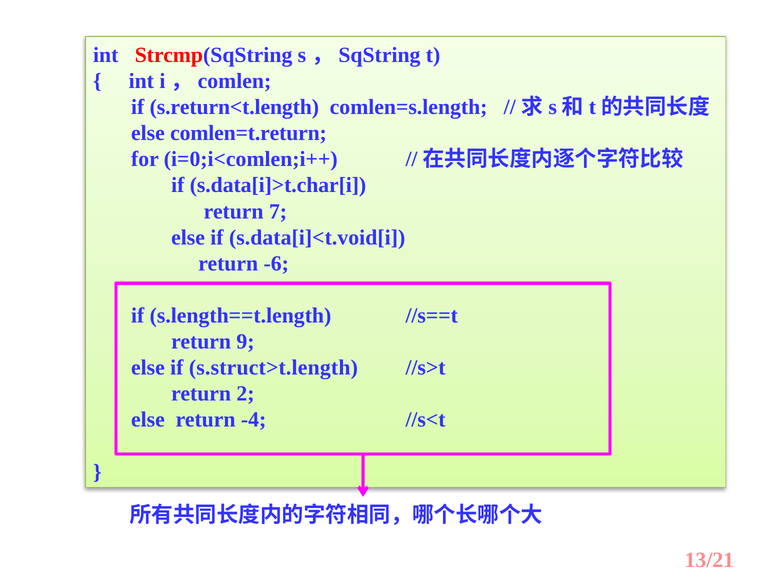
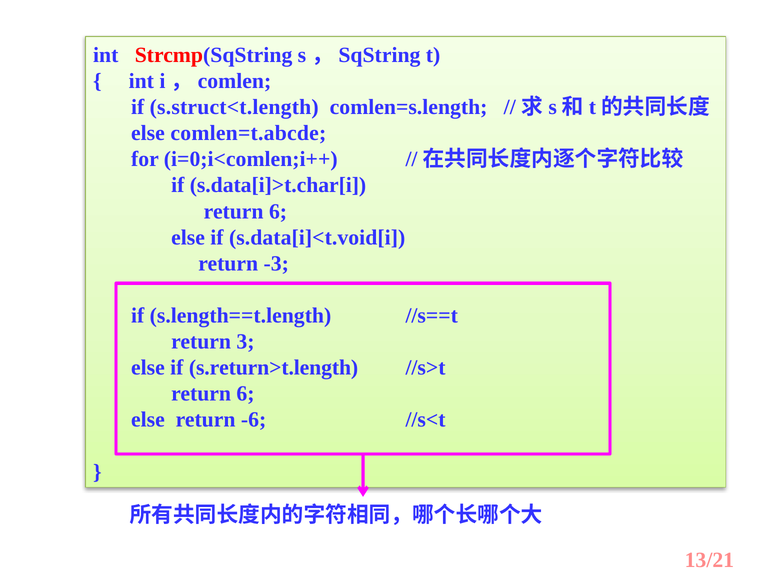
s.return<t.length: s.return<t.length -> s.struct<t.length (234, 107)
comlen=t.return: comlen=t.return -> comlen=t.abcde (248, 133)
7: 7 -> 6 (278, 211)
-6: -6 -> -3 (276, 263)
9: 9 -> 3 (246, 341)
s.struct>t.length: s.struct>t.length -> s.return>t.length (274, 368)
2: 2 -> 6 (246, 394)
-4: -4 -> -6 (254, 420)
